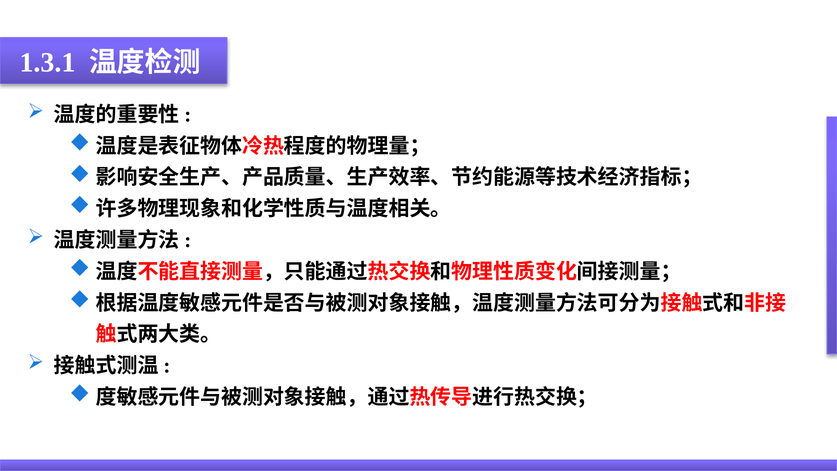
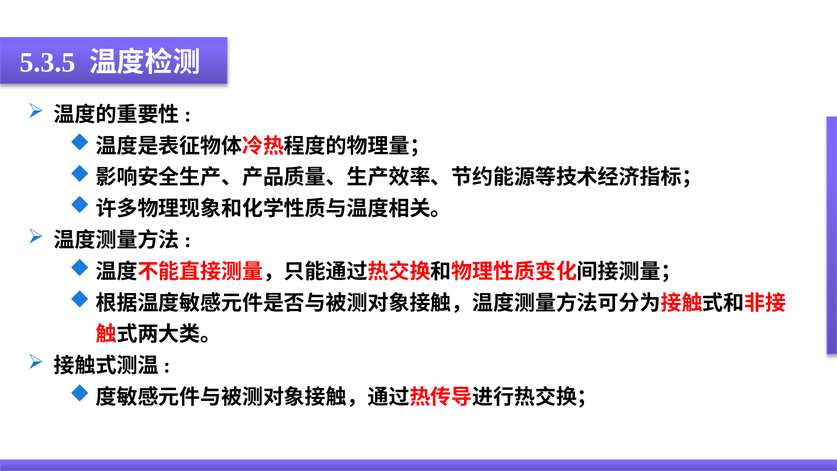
1.3.1: 1.3.1 -> 5.3.5 (47, 63)
